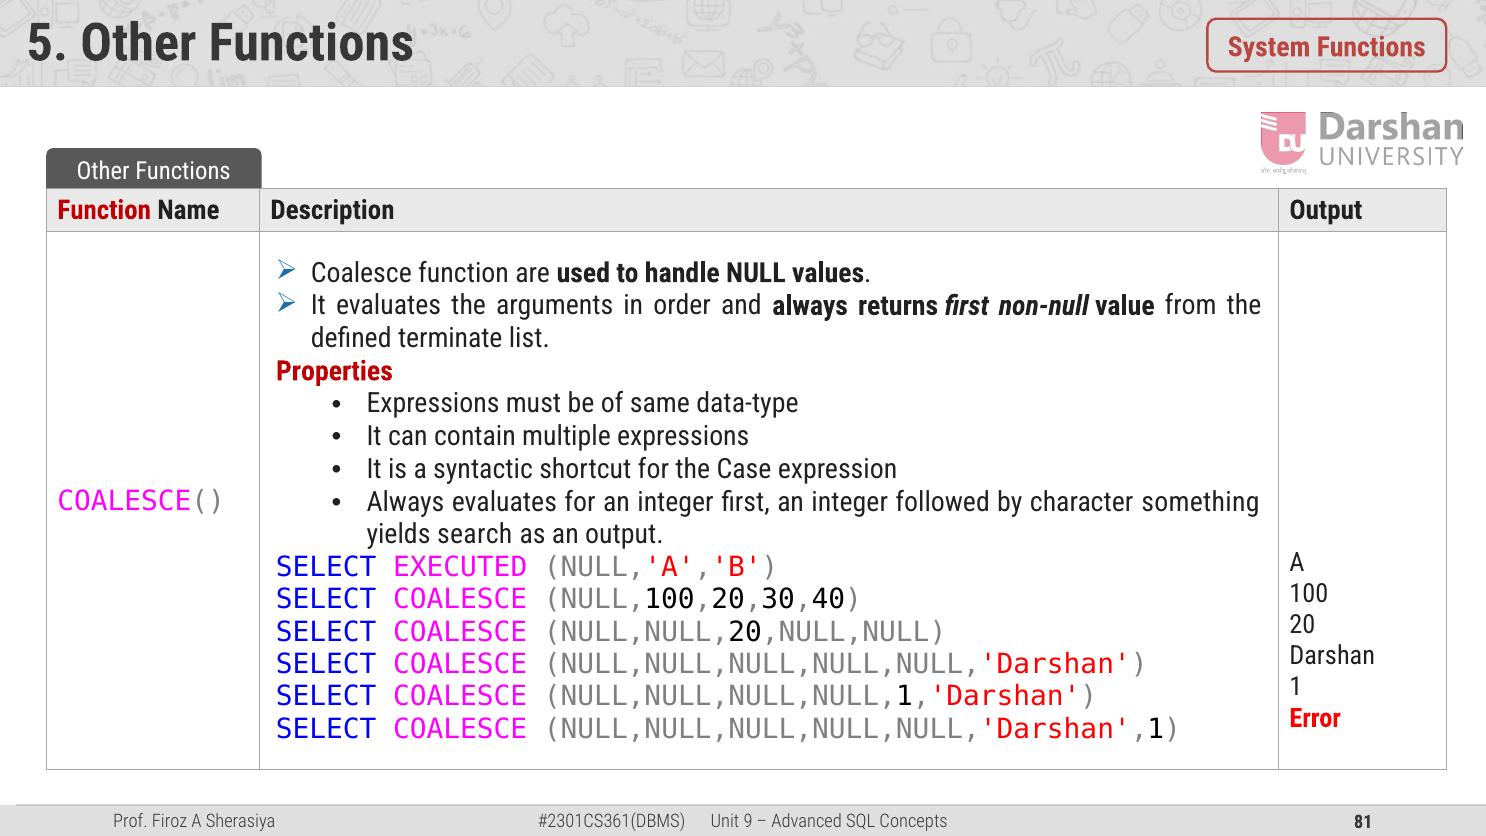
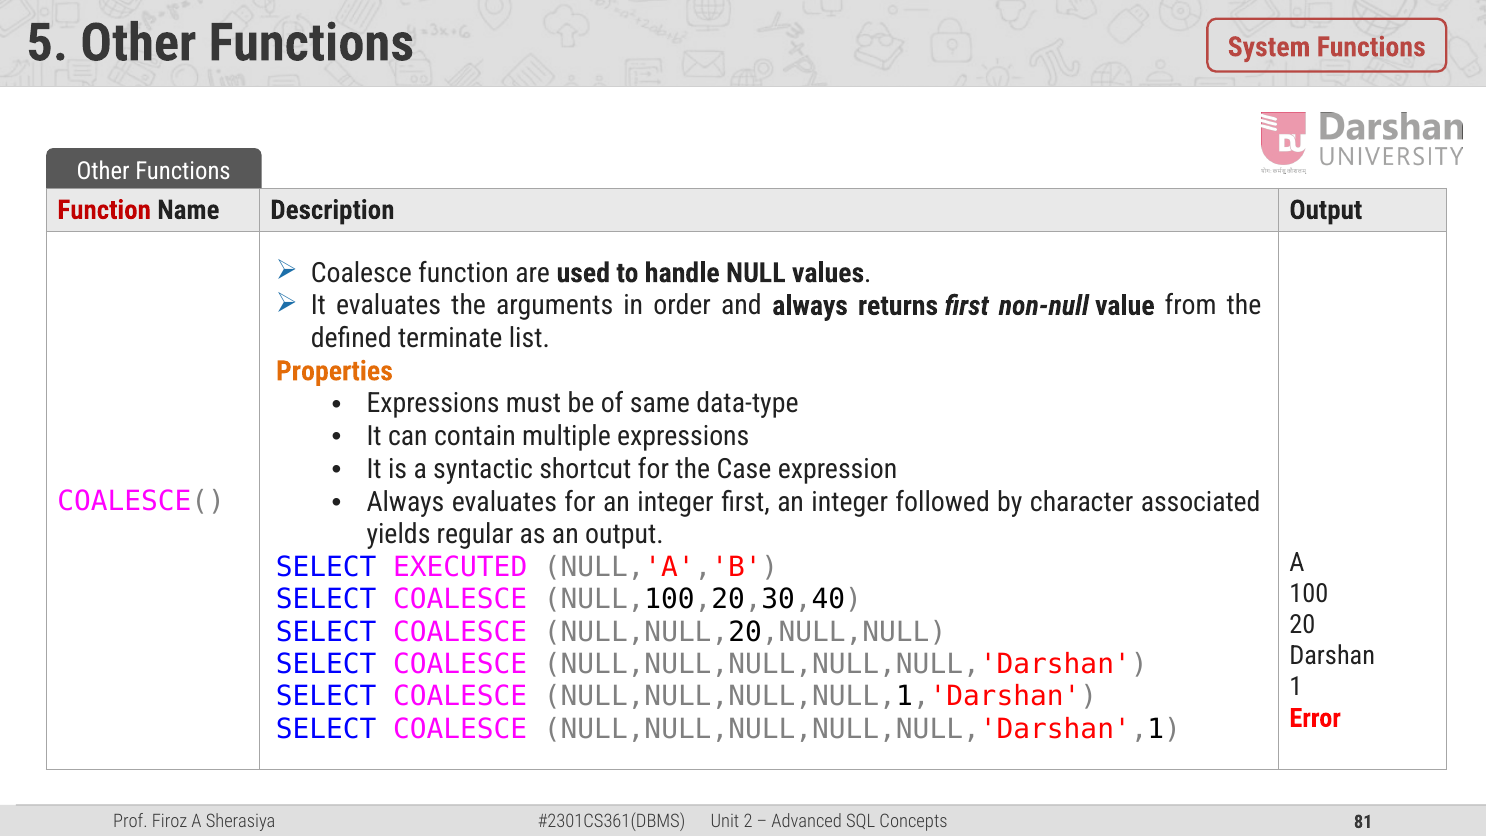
Properties colour: red -> orange (334, 371)
something: something -> associated (1201, 502)
search: search -> regular (475, 534)
9: 9 -> 2 (748, 822)
